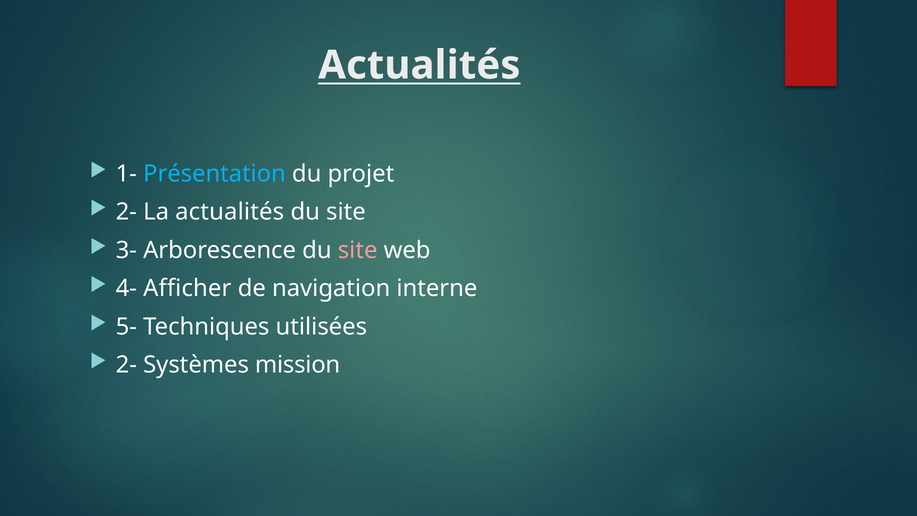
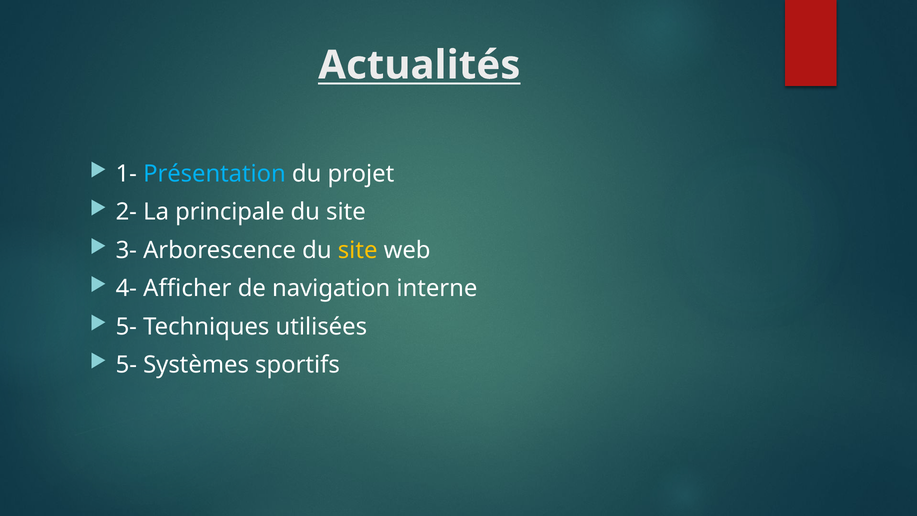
La actualités: actualités -> principale (230, 212)
site colour: pink -> yellow (358, 250)
2-: 2- -> 5- (126, 365)
mission: mission -> sportifs (297, 365)
